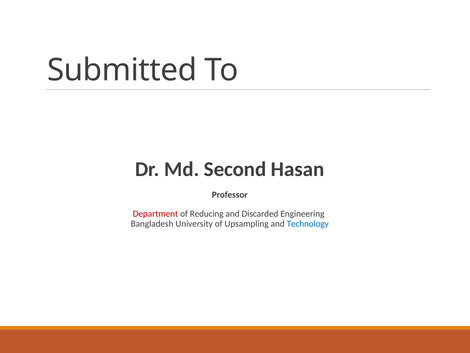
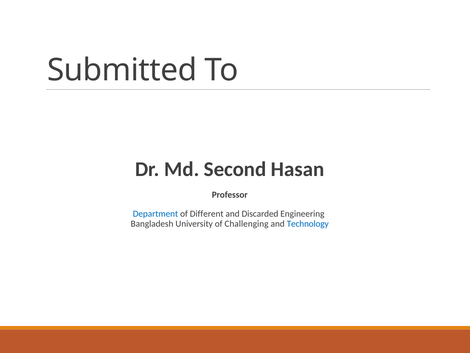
Department colour: red -> blue (155, 214)
Reducing: Reducing -> Different (207, 214)
Upsampling: Upsampling -> Challenging (247, 223)
